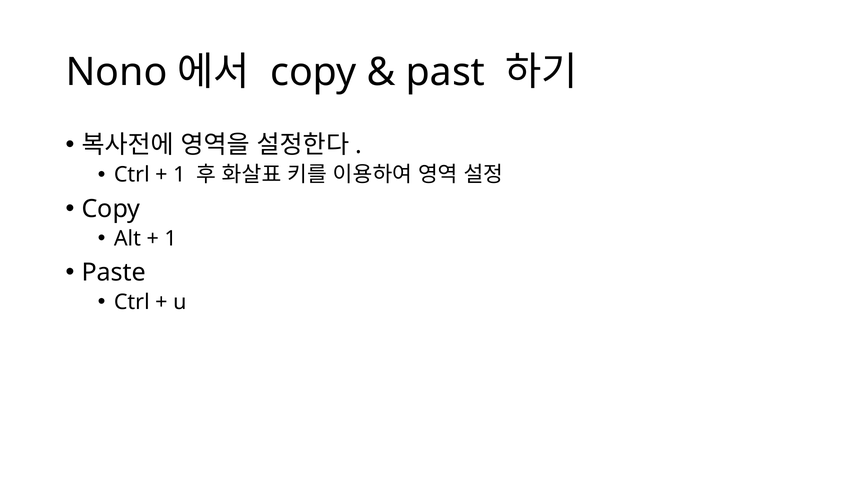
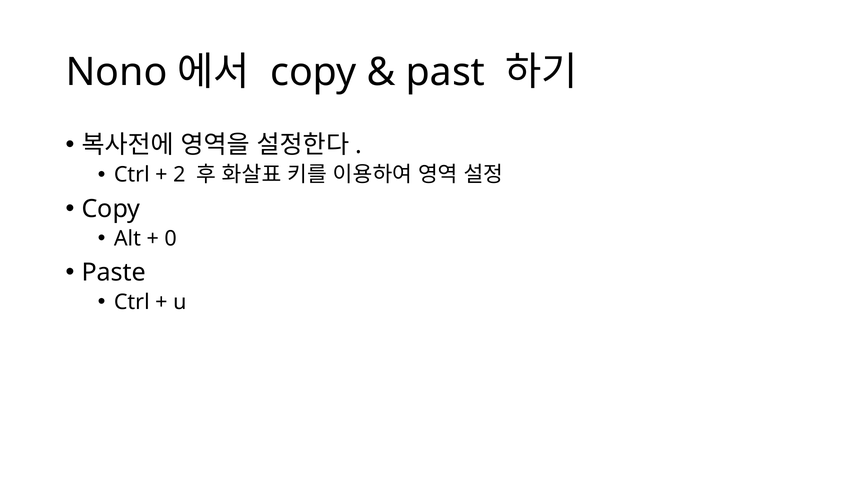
1: 1 -> 2 (179, 175)
1: 1 -> 0 (171, 239)
